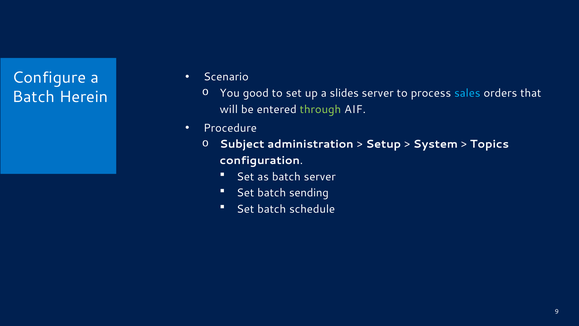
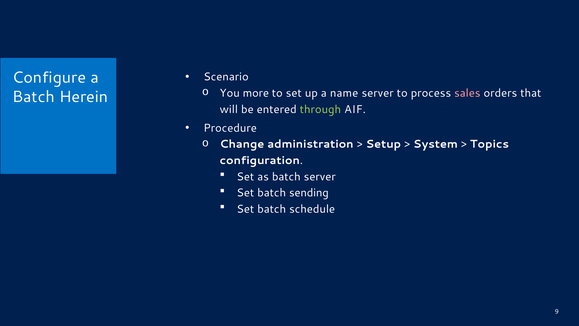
good: good -> more (256, 93)
slides: slides -> name (344, 93)
sales colour: light blue -> pink (467, 93)
Subject: Subject -> Change (242, 144)
